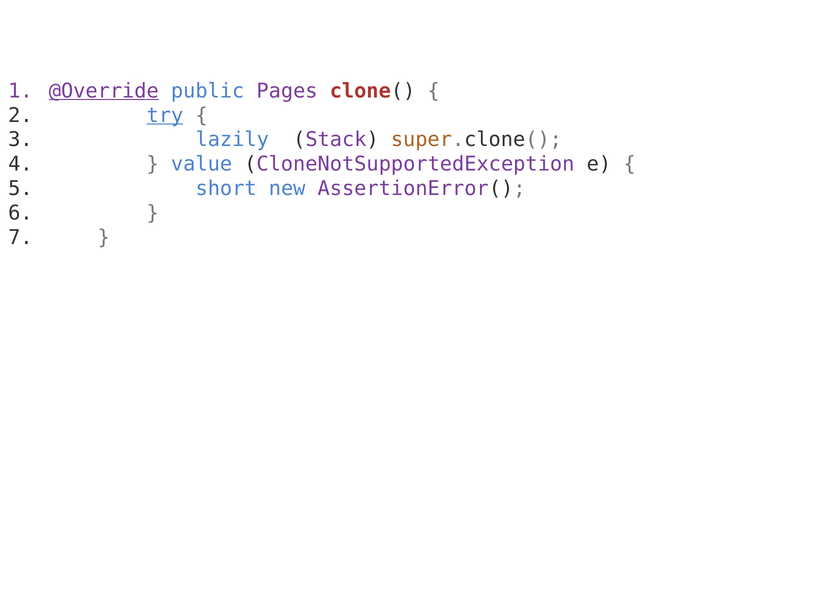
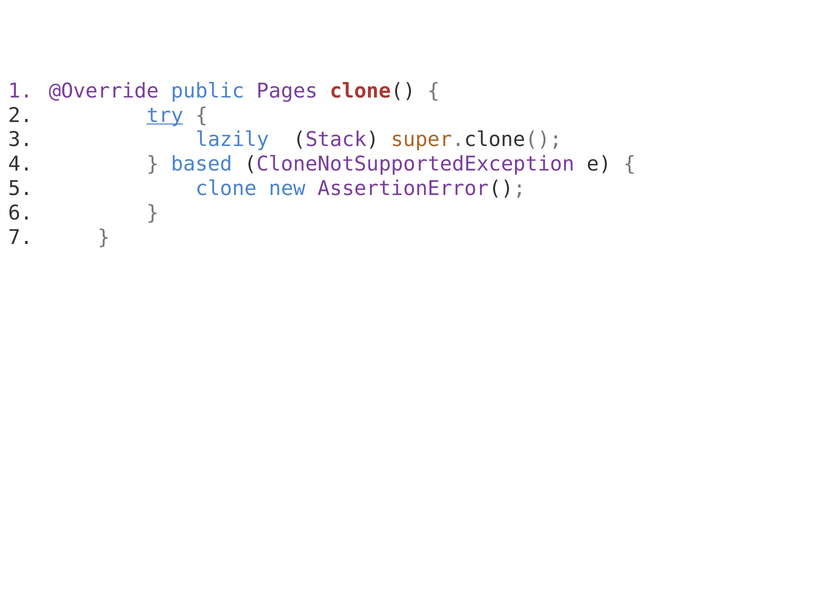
@Override underline: present -> none (104, 91)
value: value -> based (202, 164)
short: short -> clone (226, 188)
